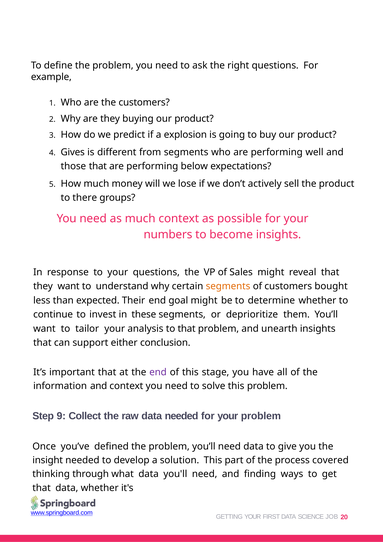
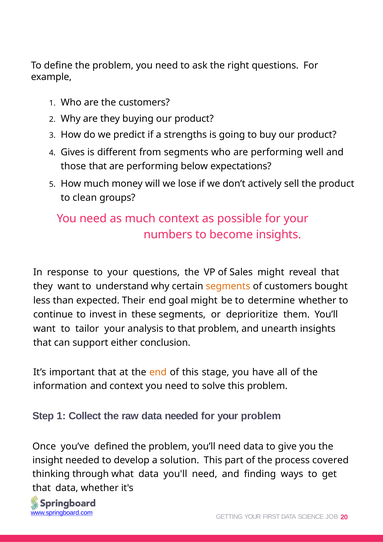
explosion: explosion -> strengths (185, 135)
there: there -> clean (85, 198)
end colour: purple -> orange (158, 372)
Step 9: 9 -> 1 (61, 416)
